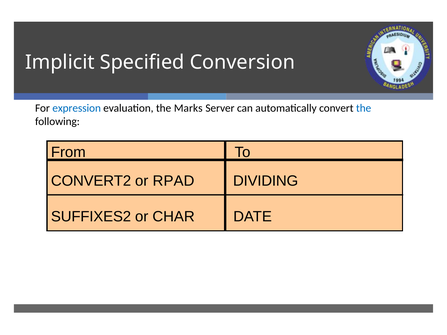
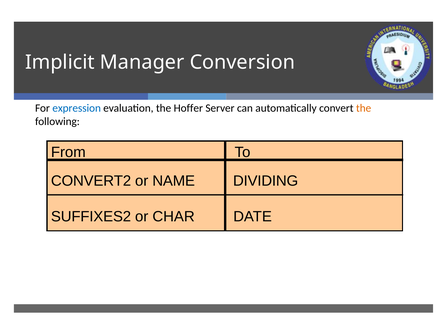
Specified: Specified -> Manager (142, 62)
Marks: Marks -> Hoffer (188, 108)
the colour: blue -> orange (364, 108)
RPAD: RPAD -> NAME (174, 181)
